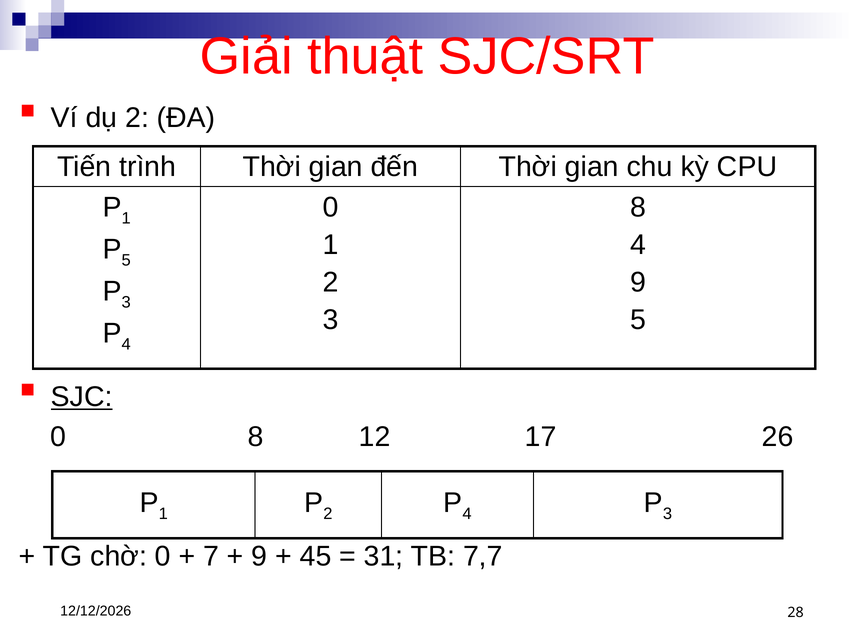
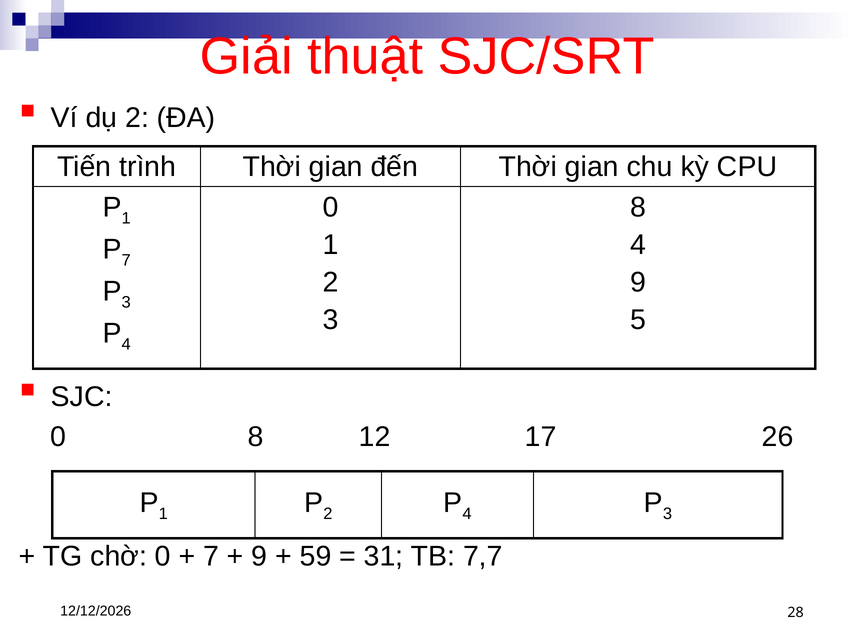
5: 5 -> 7 (126, 261)
SJC underline: present -> none (82, 397)
45: 45 -> 59 (316, 557)
